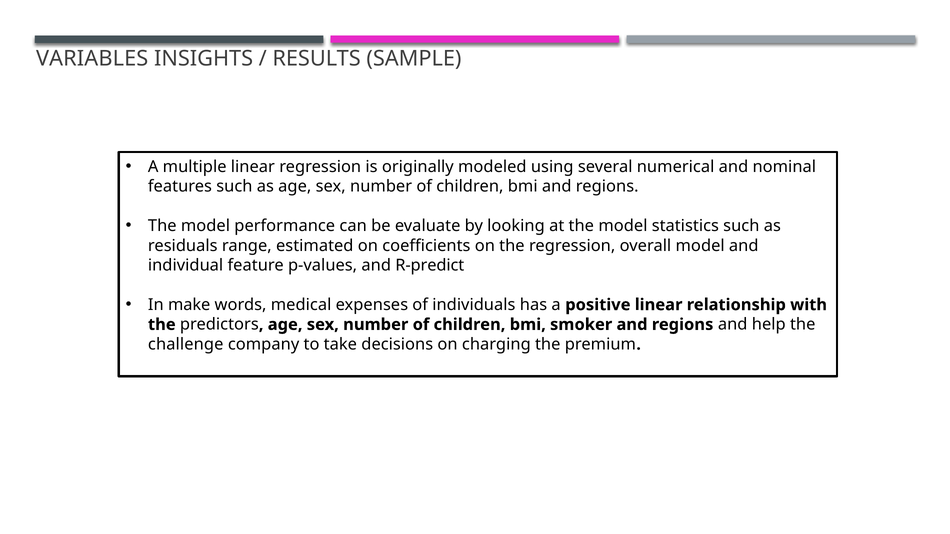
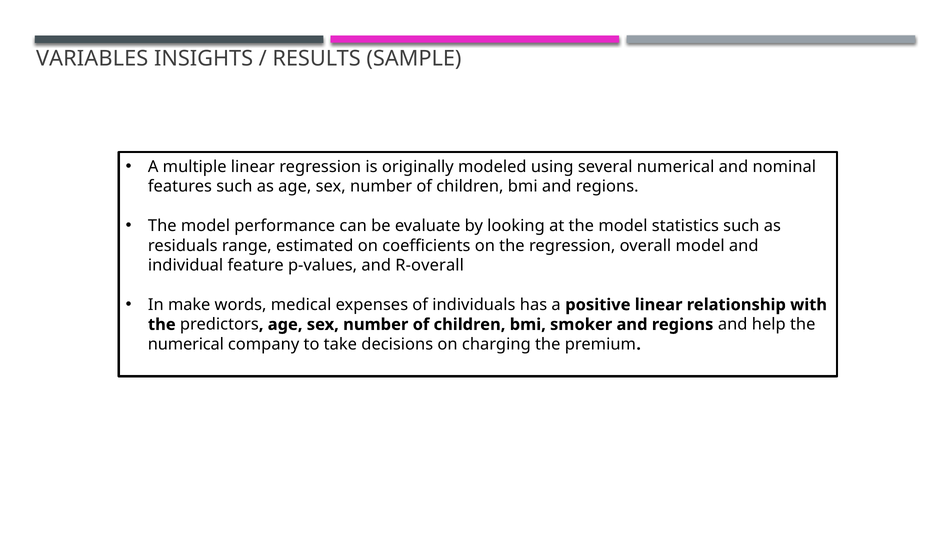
R-predict: R-predict -> R-overall (430, 266)
challenge: challenge -> numerical (186, 345)
